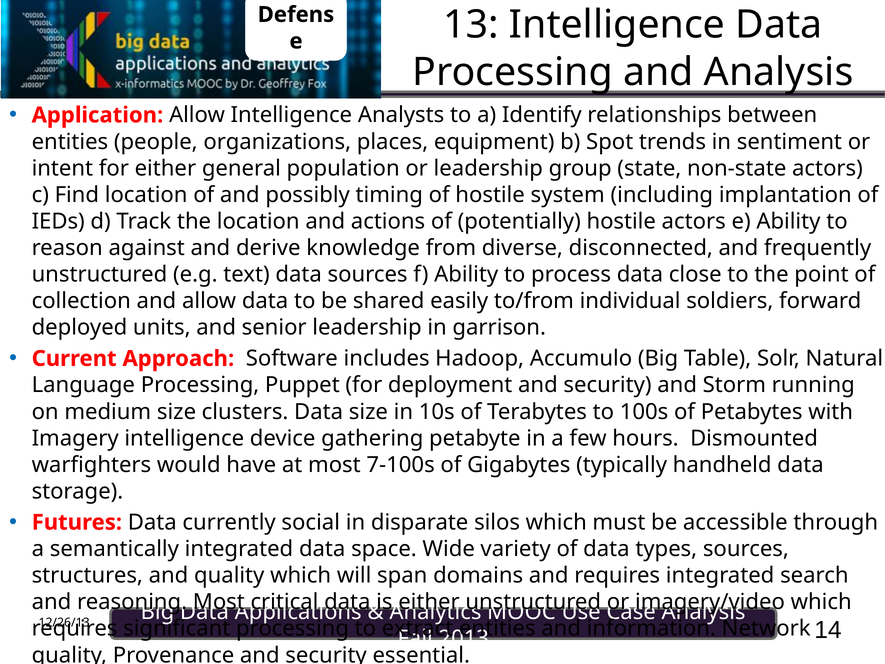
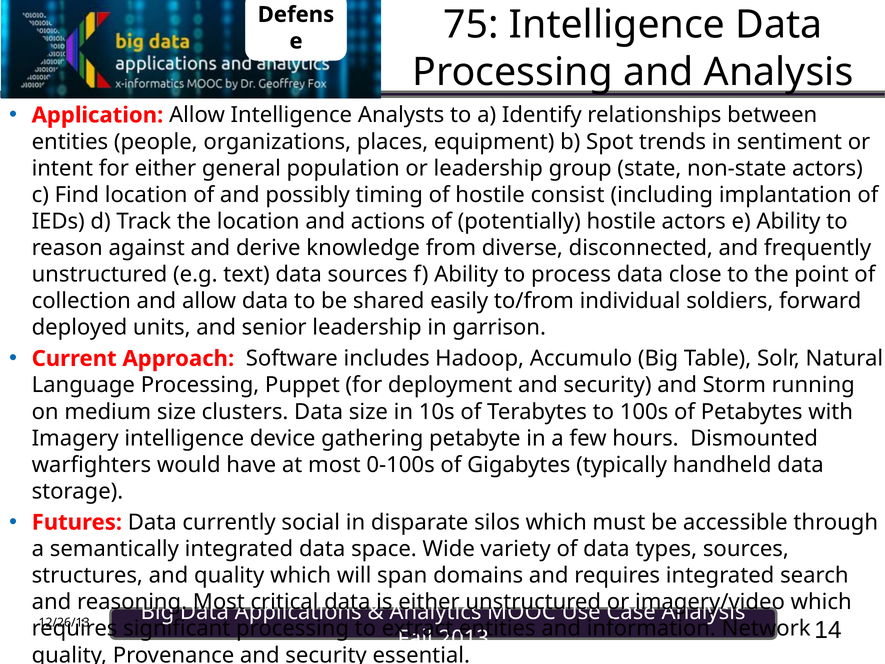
13: 13 -> 75 (471, 25)
system: system -> consist (568, 195)
7-100s: 7-100s -> 0-100s (401, 465)
